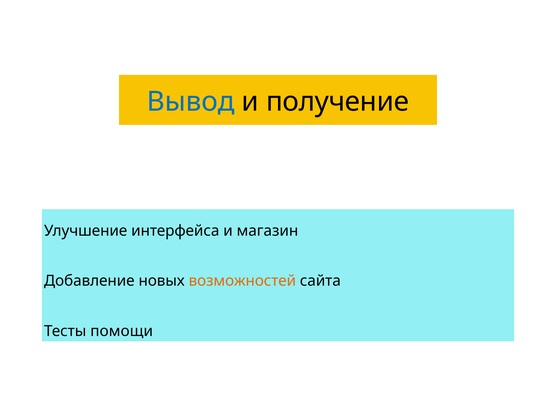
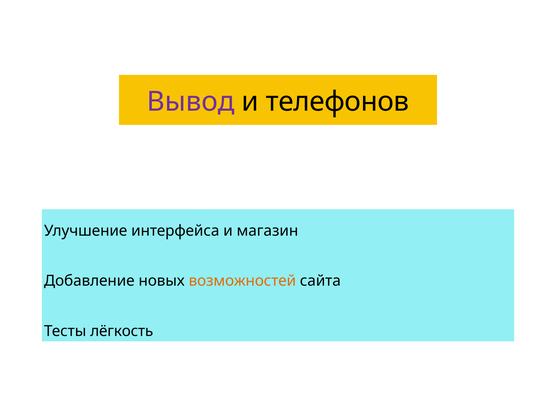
Вывод colour: blue -> purple (191, 102)
получение: получение -> телефонов (338, 102)
помощи: помощи -> лёгкость (122, 331)
